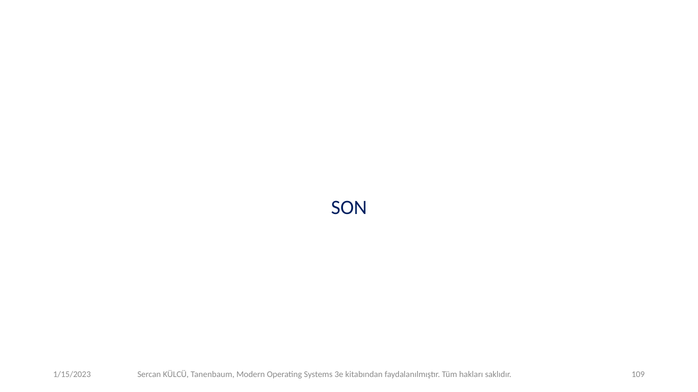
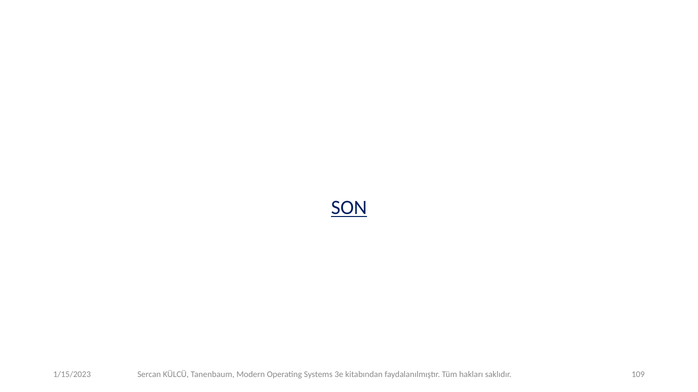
SON underline: none -> present (349, 208)
